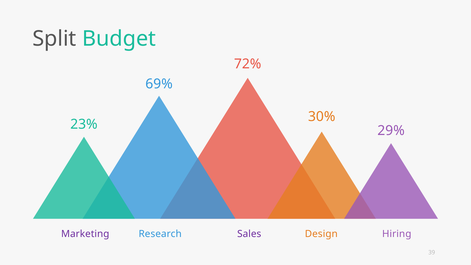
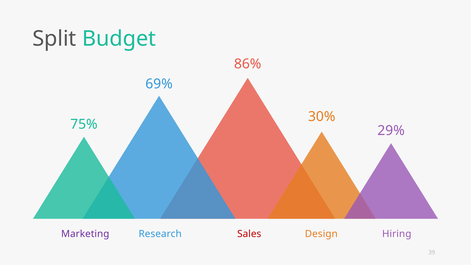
72%: 72% -> 86% (248, 64)
23%: 23% -> 75% (84, 124)
Sales colour: purple -> red (249, 234)
